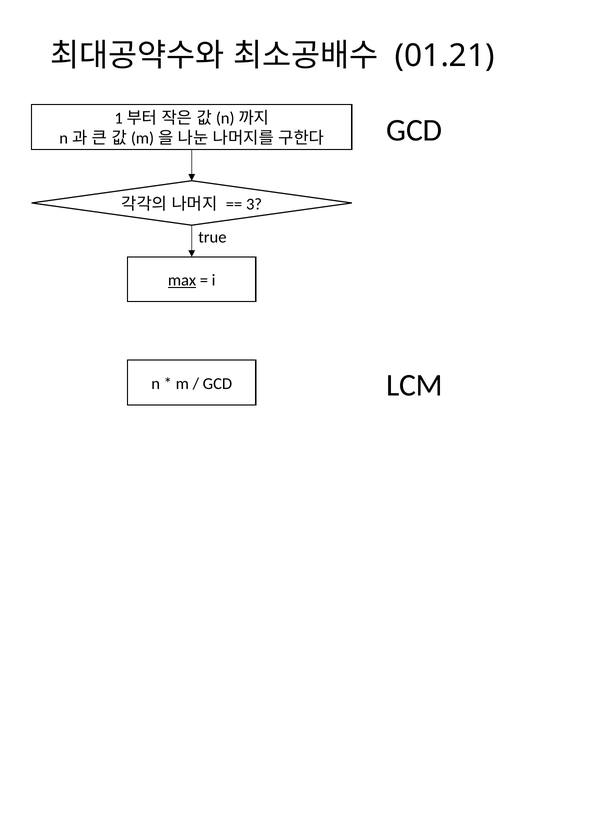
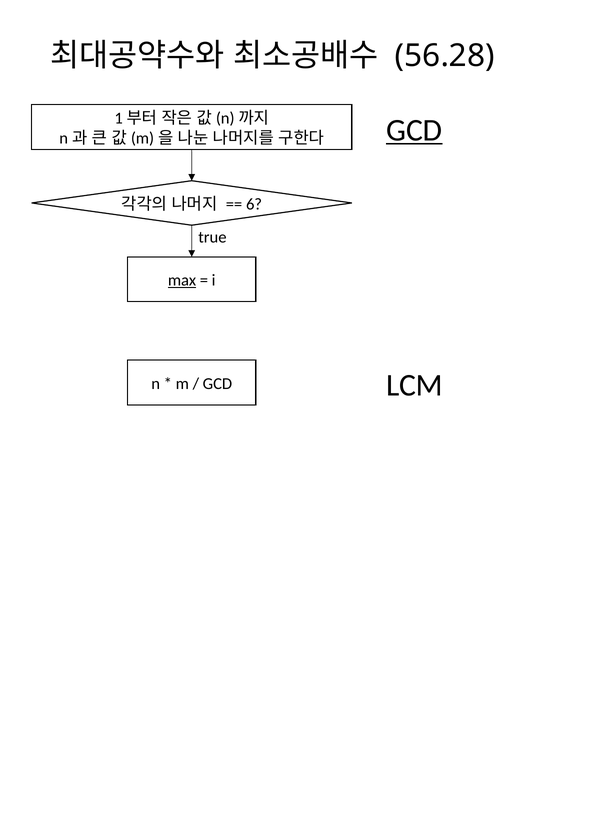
01.21: 01.21 -> 56.28 (445, 56)
GCD underline: none -> present (414, 130)
3: 3 -> 6 (254, 204)
